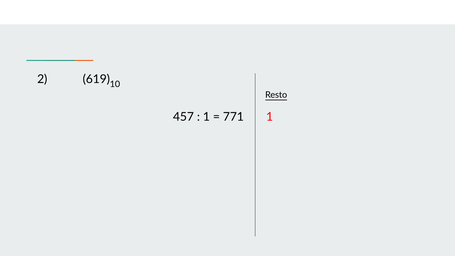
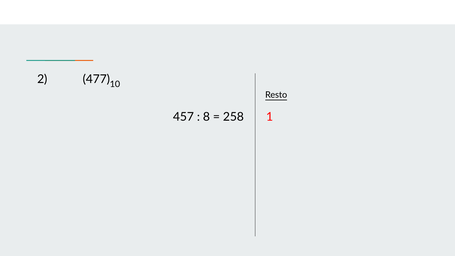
619: 619 -> 477 (96, 79)
1: 1 -> 8 (206, 117)
771: 771 -> 258 (233, 117)
